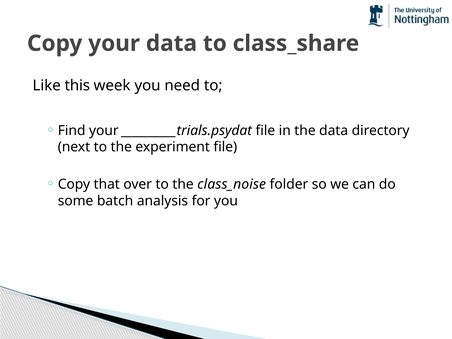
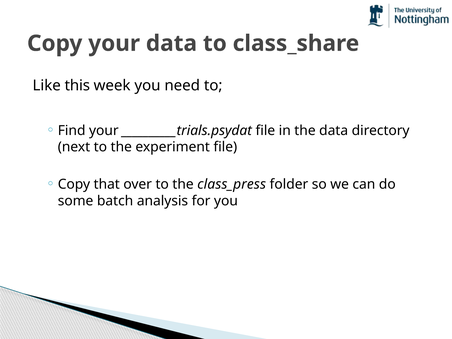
class_noise: class_noise -> class_press (232, 184)
